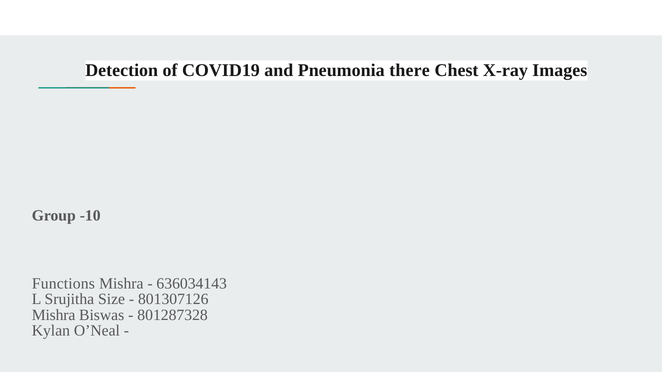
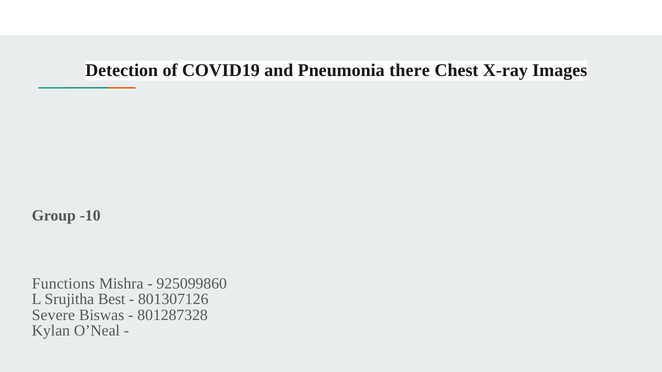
636034143: 636034143 -> 925099860 (192, 284)
Size: Size -> Best (112, 300)
Mishra: Mishra -> Severe (53, 315)
